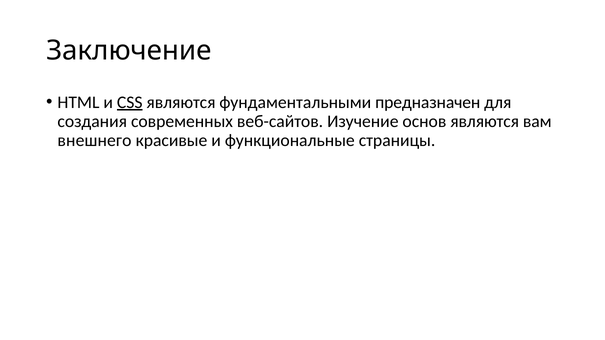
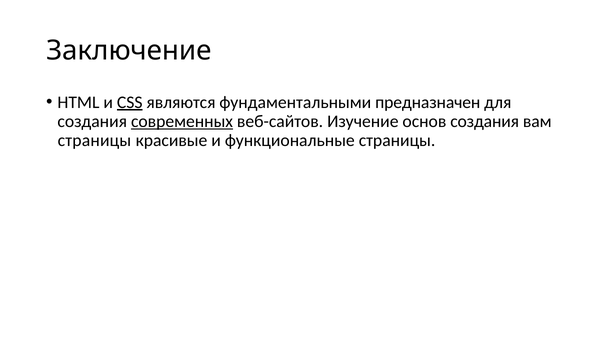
современных underline: none -> present (182, 121)
основ являются: являются -> создания (485, 121)
внешнего: внешнего -> страницы (94, 140)
